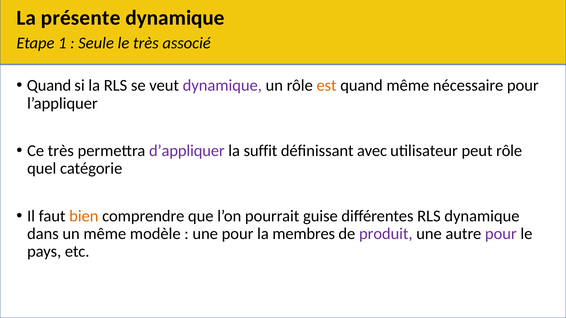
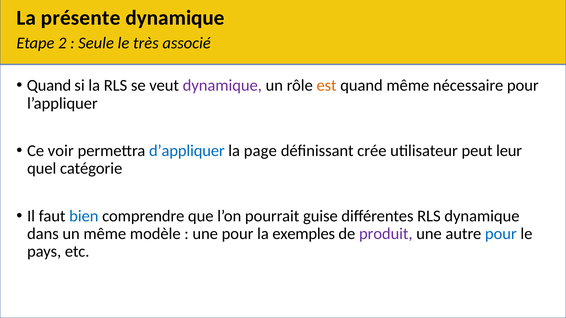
1: 1 -> 2 (62, 43)
Ce très: très -> voir (61, 151)
d’appliquer colour: purple -> blue (187, 151)
suffit: suffit -> page (260, 151)
avec: avec -> crée (372, 151)
peut rôle: rôle -> leur (509, 151)
bien colour: orange -> blue (84, 216)
membres: membres -> exemples (304, 234)
pour colour: purple -> blue (501, 234)
